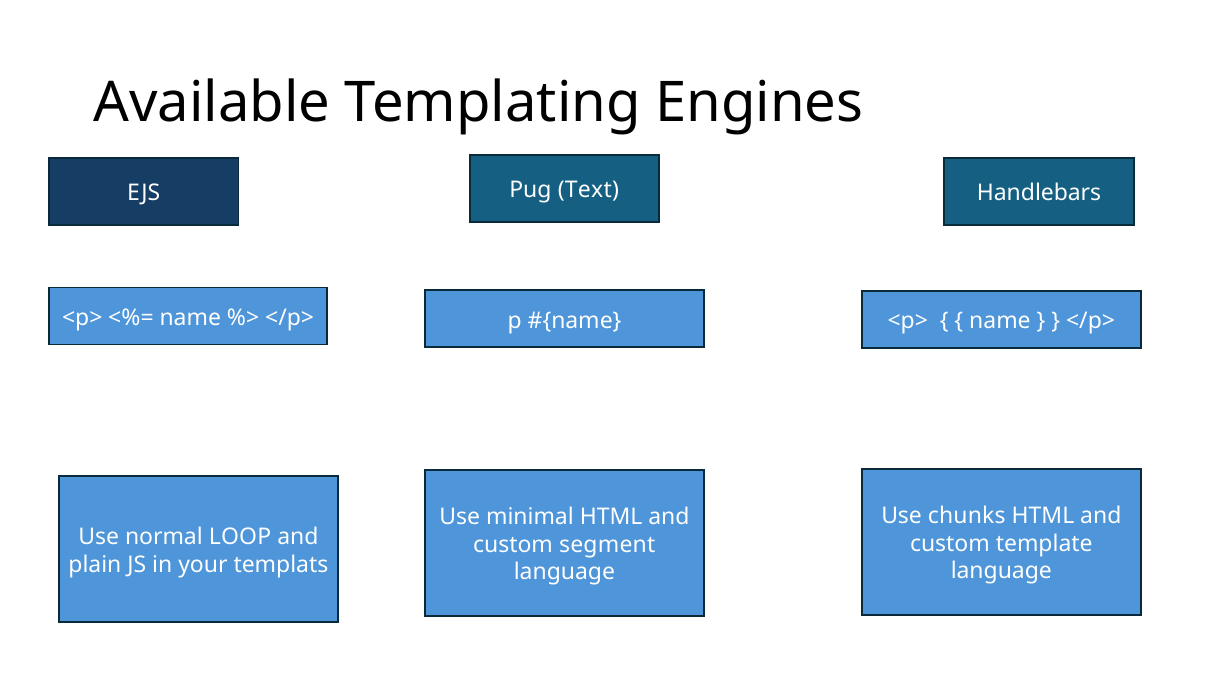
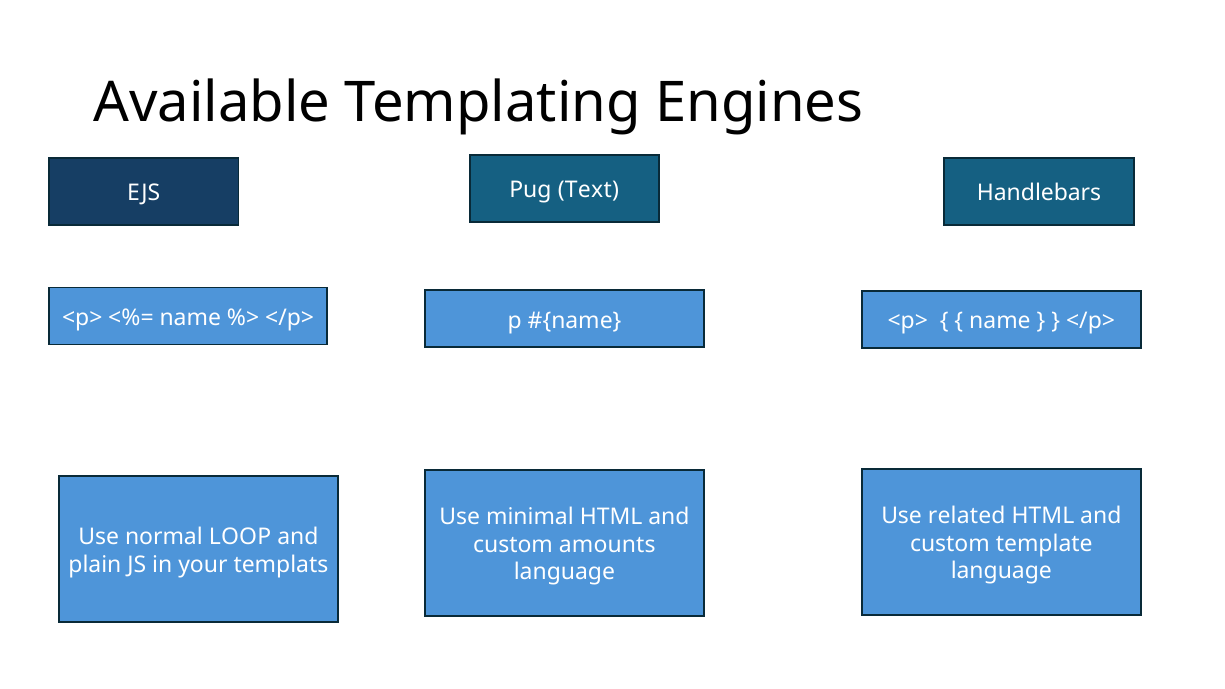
chunks: chunks -> related (967, 516)
segment: segment -> amounts (607, 545)
